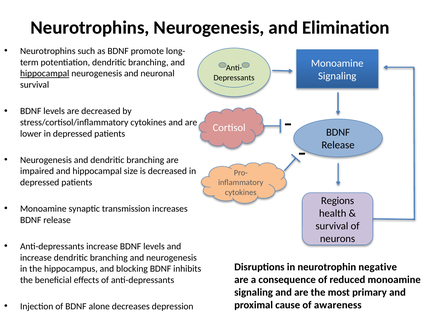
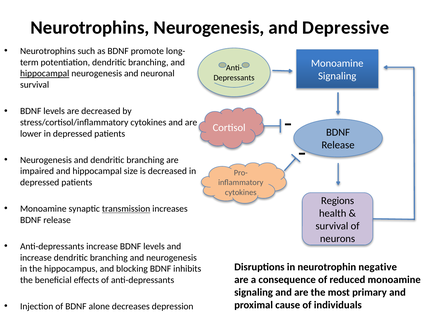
Elimination: Elimination -> Depressive (346, 28)
transmission underline: none -> present (126, 209)
awareness: awareness -> individuals (338, 305)
